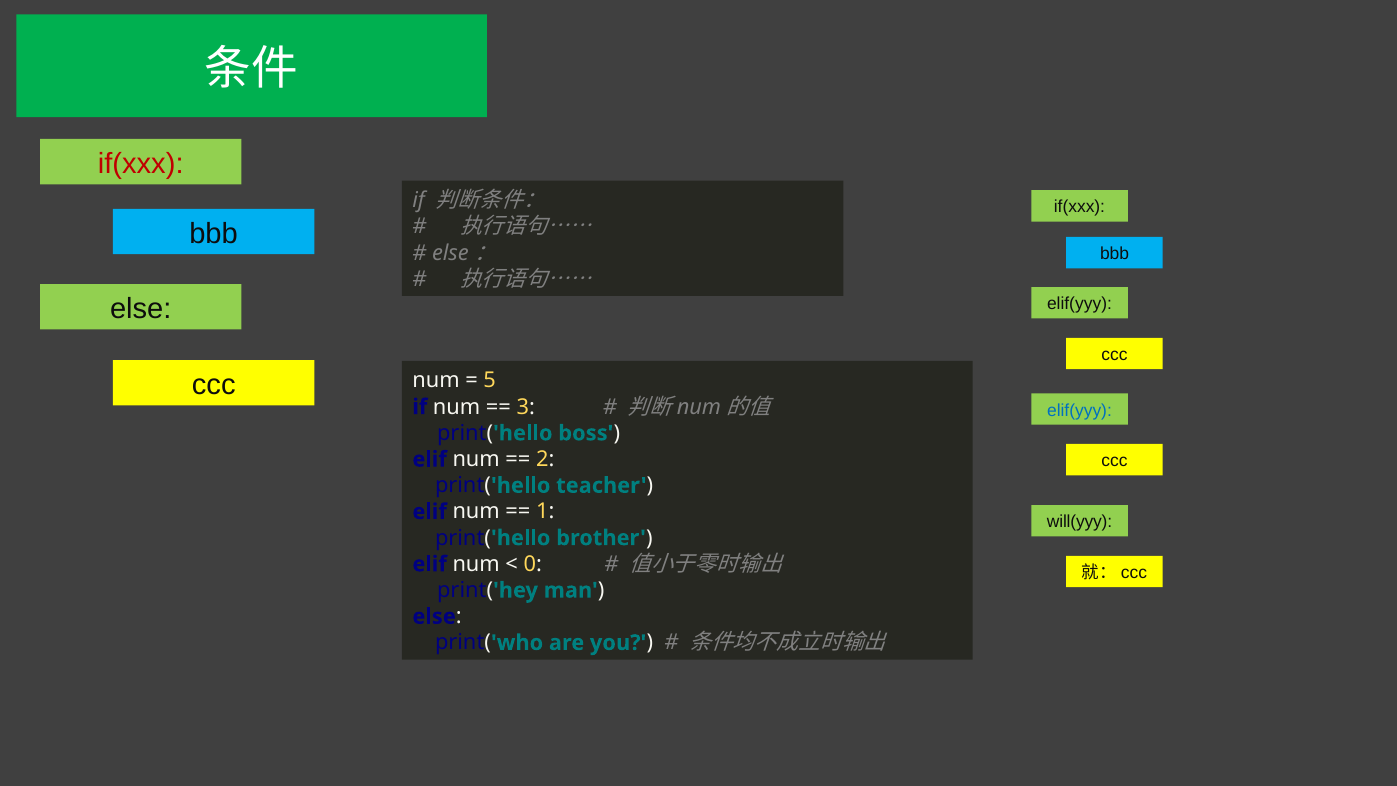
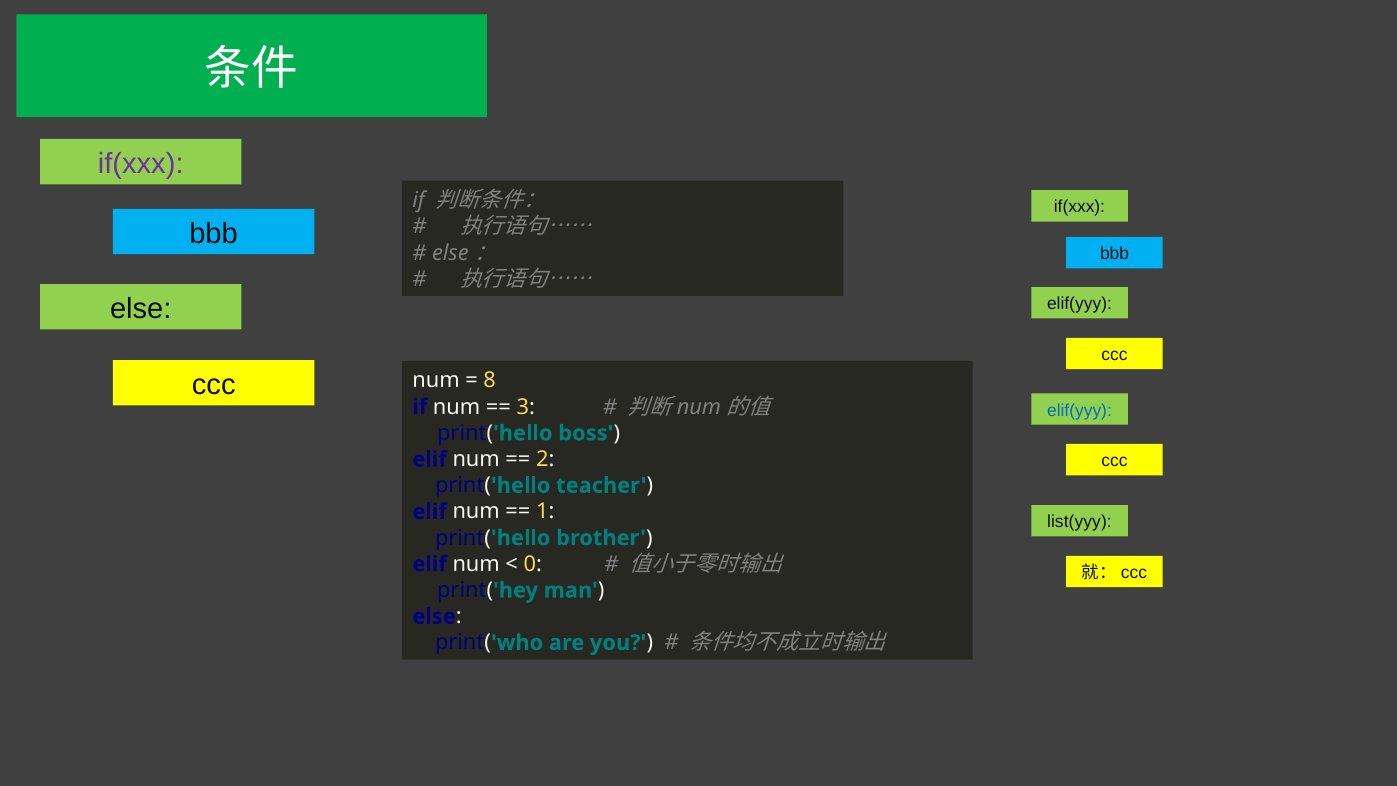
if(xxx colour: red -> purple (141, 164)
5: 5 -> 8 (490, 381)
will(yyy: will(yyy -> list(yyy (1079, 522)
